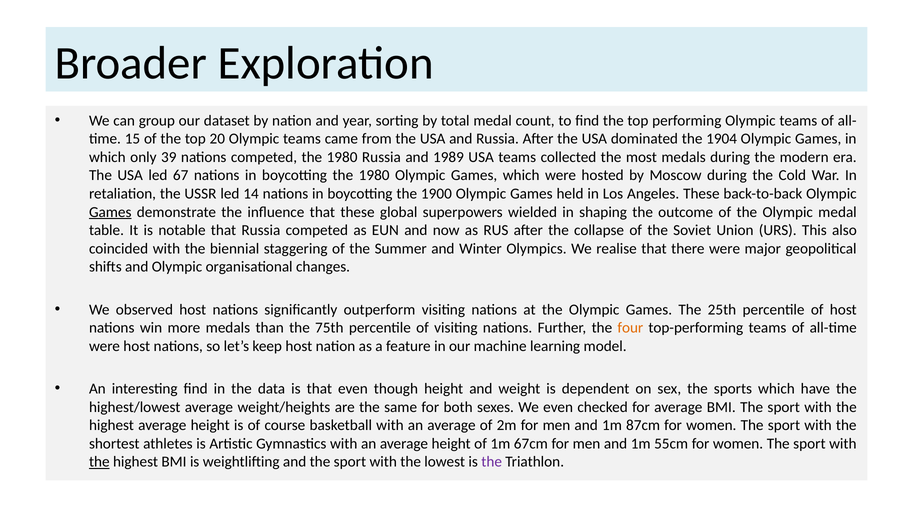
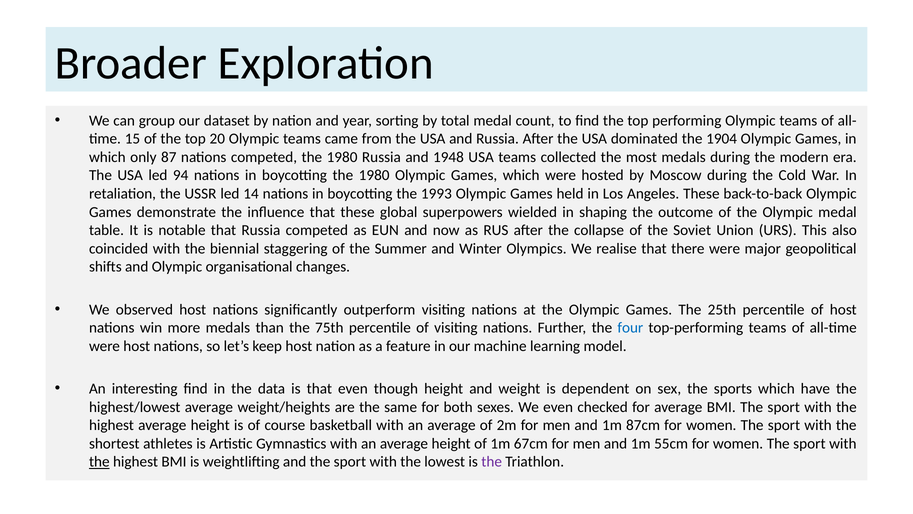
39: 39 -> 87 (169, 157)
1989: 1989 -> 1948 (448, 157)
67: 67 -> 94 (181, 175)
1900: 1900 -> 1993 (436, 194)
Games underline: present -> none (110, 212)
four colour: orange -> blue (630, 328)
